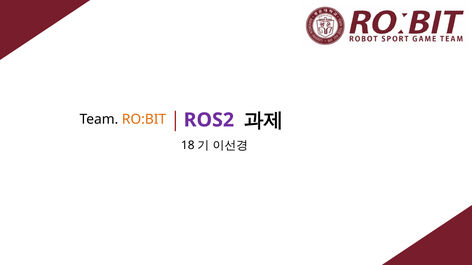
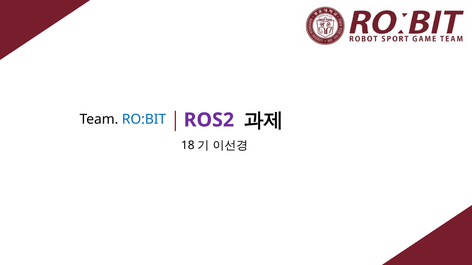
RO:BIT colour: orange -> blue (144, 120)
